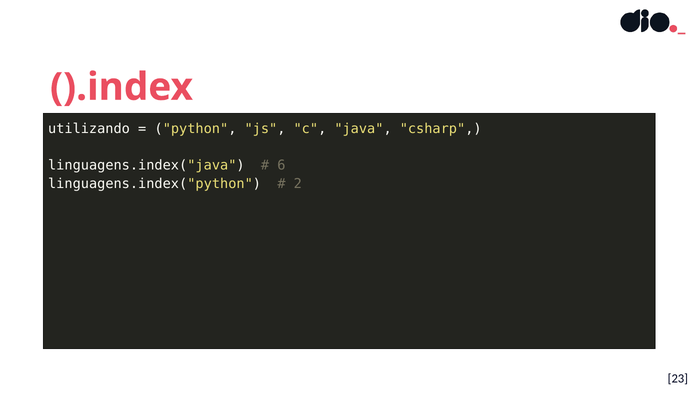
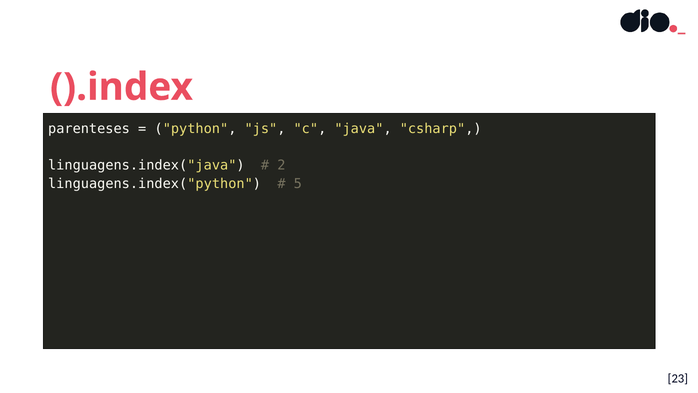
utilizando: utilizando -> parenteses (89, 128)
6: 6 -> 2 (281, 165)
2: 2 -> 5 (298, 183)
